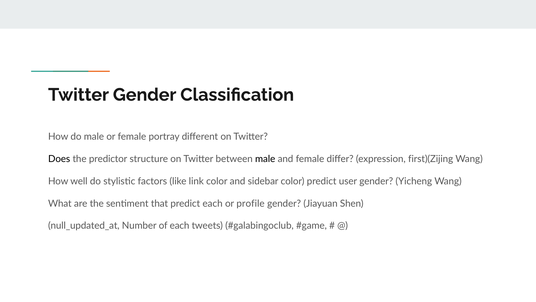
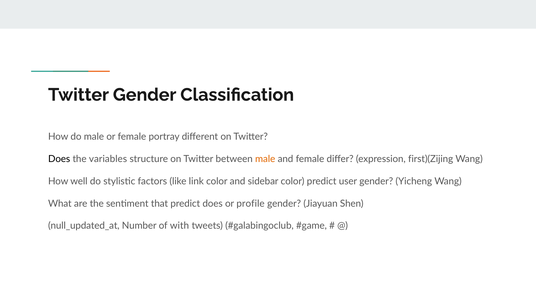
predictor: predictor -> variables (108, 159)
male colour: black -> orange (265, 159)
predict each: each -> does (213, 203)
of each: each -> with (179, 225)
